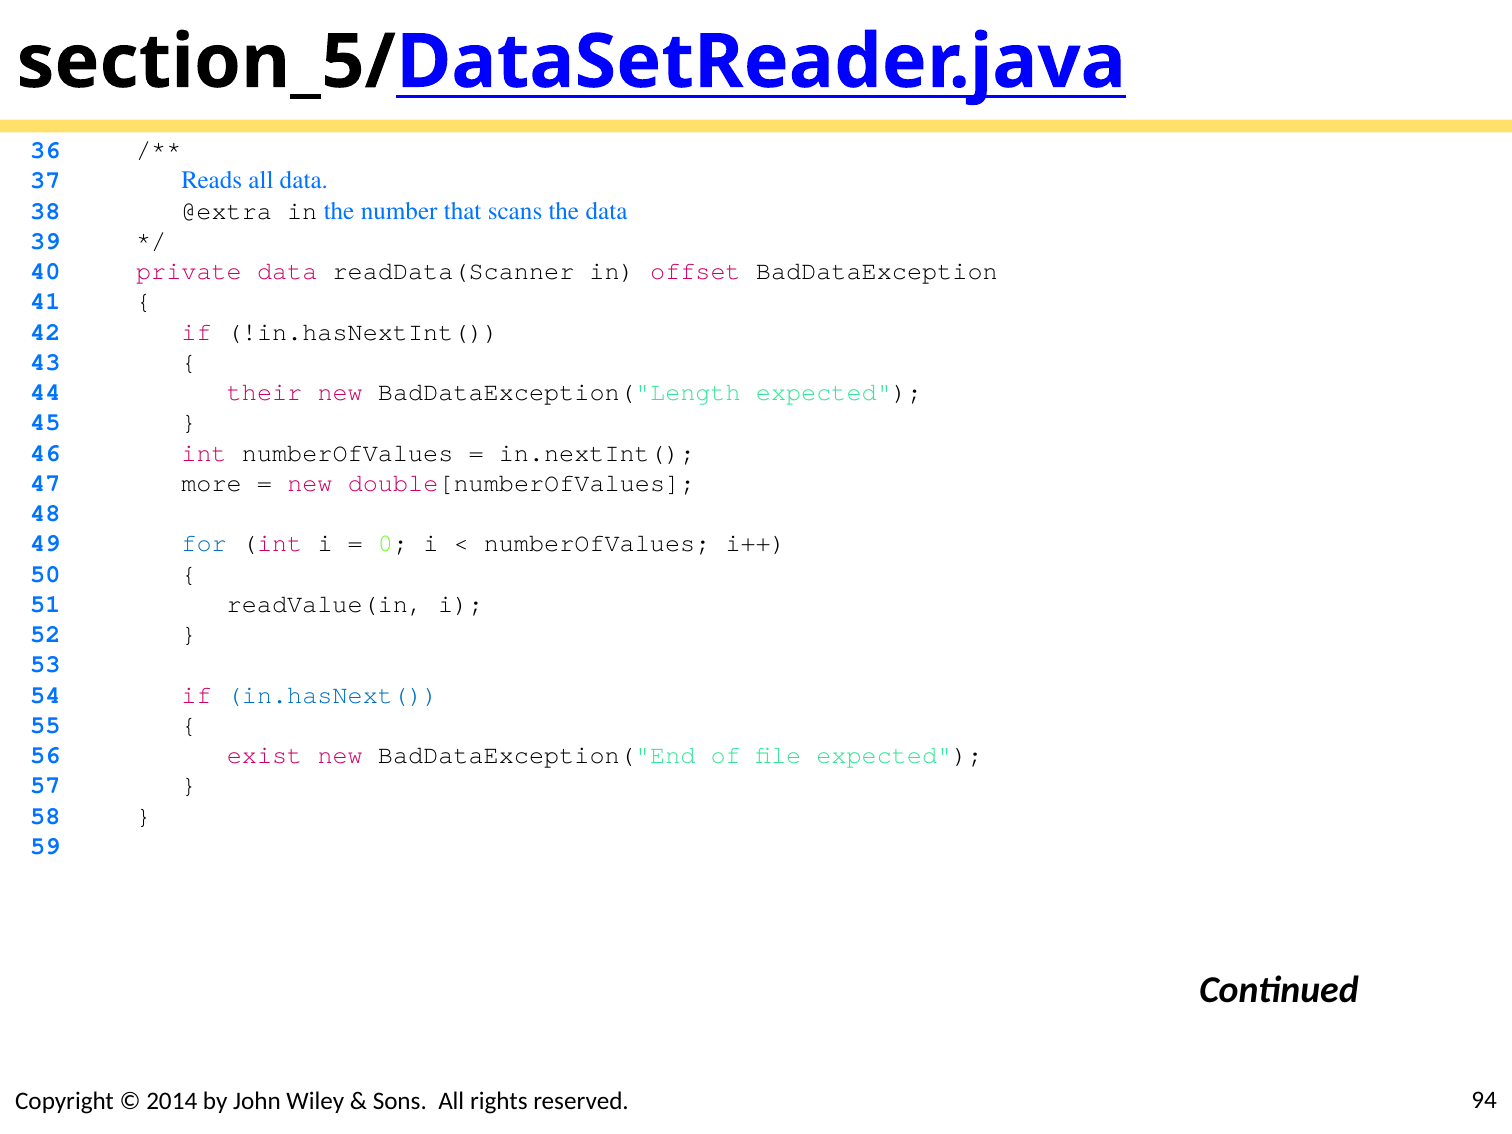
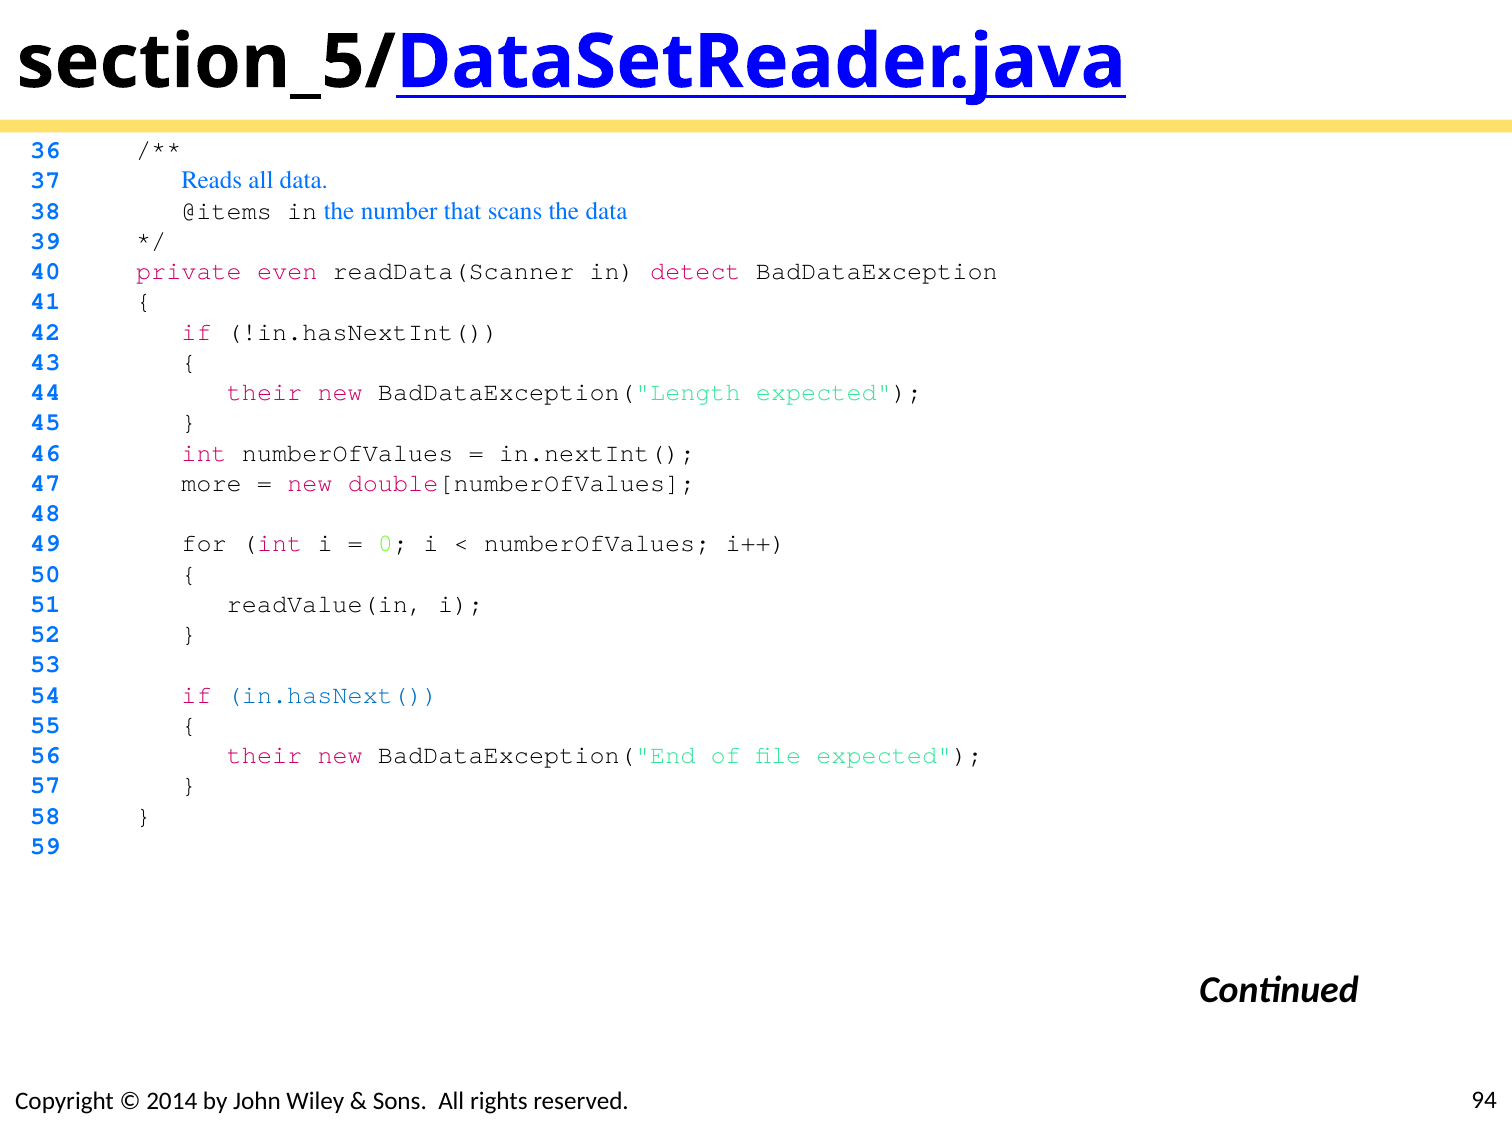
@extra: @extra -> @items (227, 211)
private data: data -> even (287, 271)
offset: offset -> detect (695, 271)
for colour: blue -> black (204, 544)
56 exist: exist -> their (265, 755)
